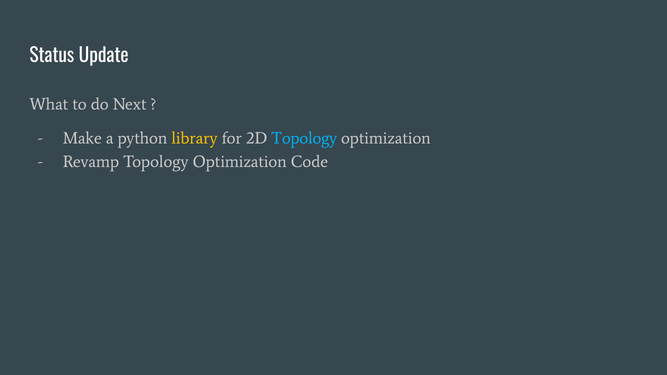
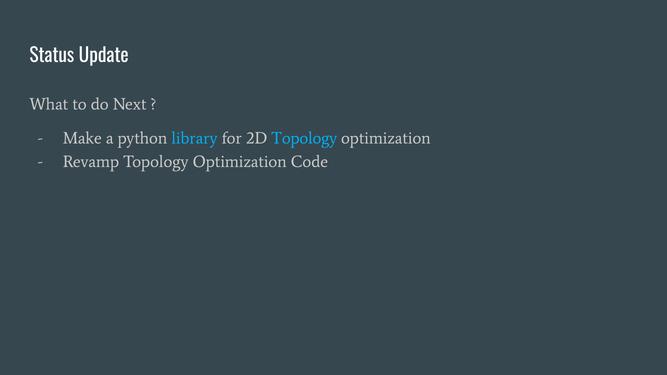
library colour: yellow -> light blue (195, 138)
